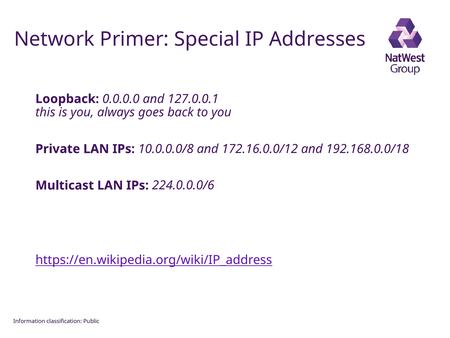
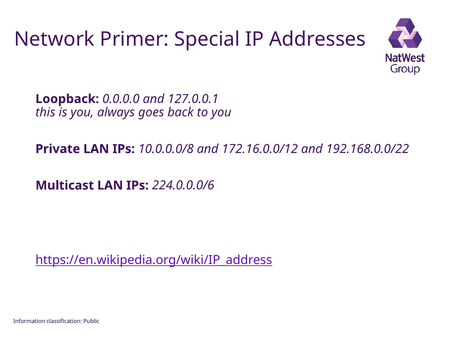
192.168.0.0/18: 192.168.0.0/18 -> 192.168.0.0/22 (367, 149)
